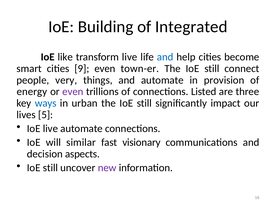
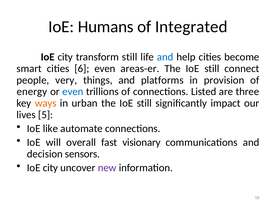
Building: Building -> Humans (106, 27)
like: like -> city (65, 57)
transform live: live -> still (130, 57)
9: 9 -> 6 (82, 68)
town-er: town-er -> areas-er (140, 68)
and automate: automate -> platforms (162, 80)
even colour: purple -> blue (73, 92)
ways colour: blue -> orange (46, 103)
IoE live: live -> like (50, 129)
similar: similar -> overall (81, 142)
aspects: aspects -> sensors (82, 154)
still: still -> city (50, 168)
